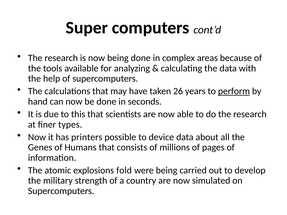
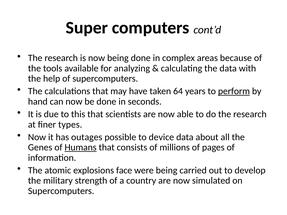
26: 26 -> 64 (178, 91)
printers: printers -> outages (87, 137)
Humans underline: none -> present (81, 148)
fold: fold -> face (124, 171)
